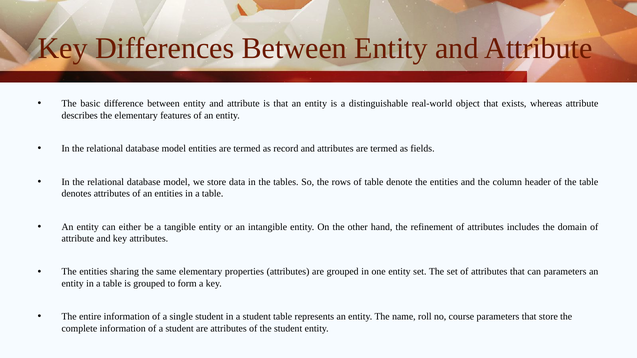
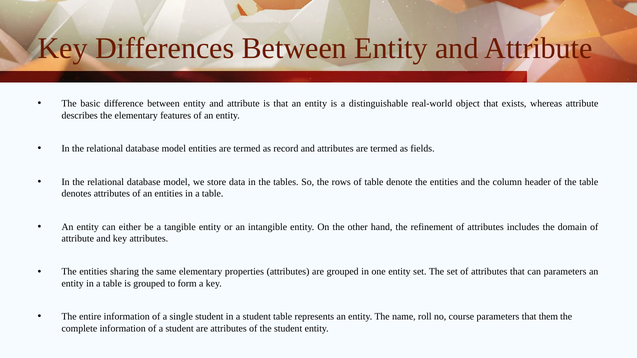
that store: store -> them (548, 317)
